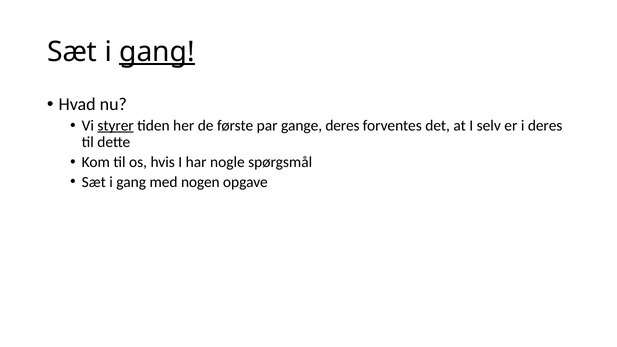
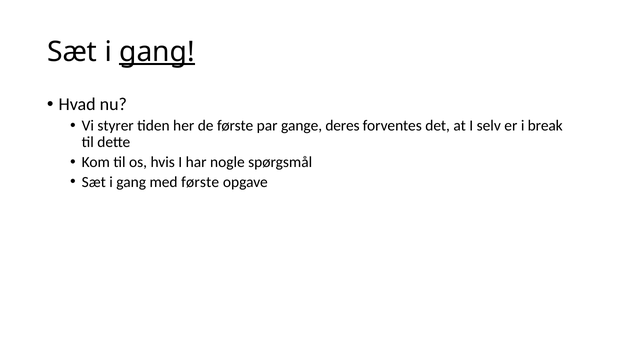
styrer underline: present -> none (116, 126)
i deres: deres -> break (545, 126)
med nogen: nogen -> første (200, 182)
